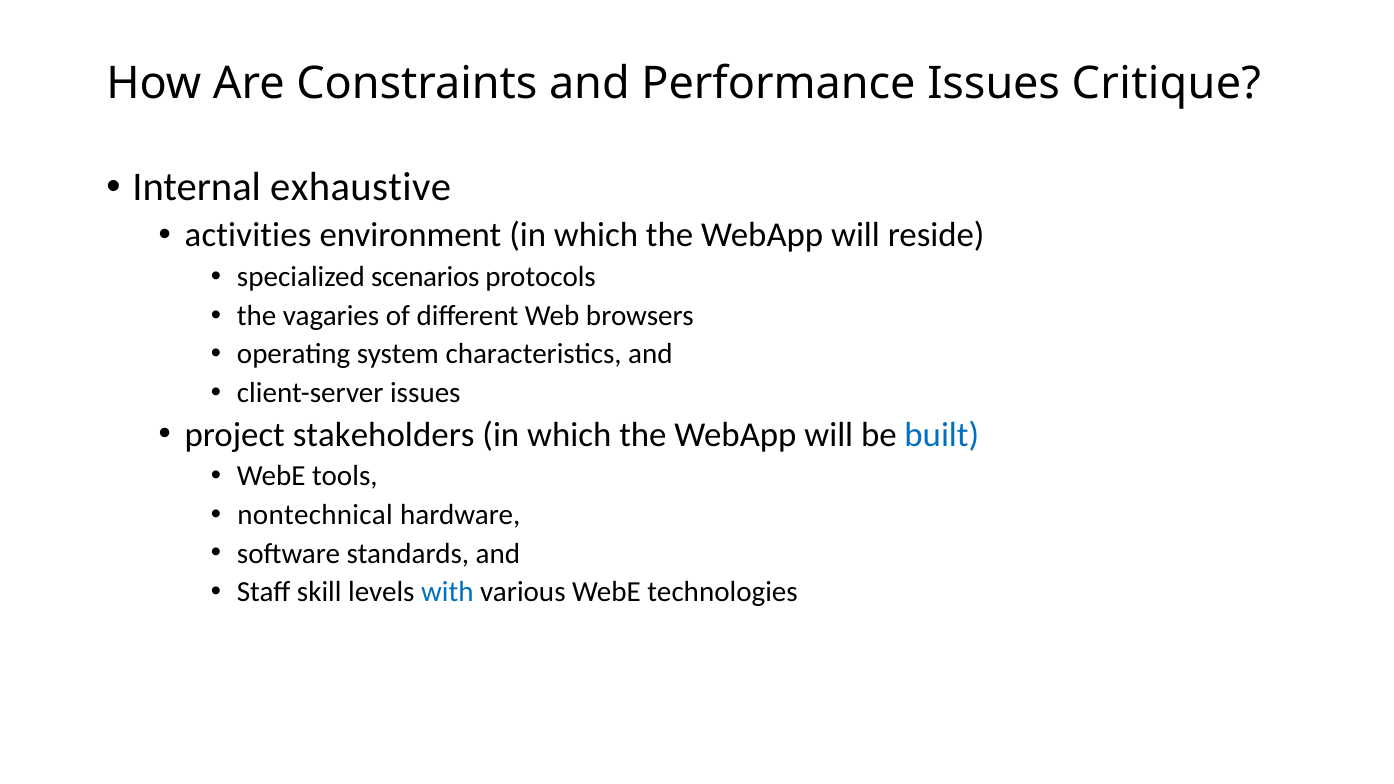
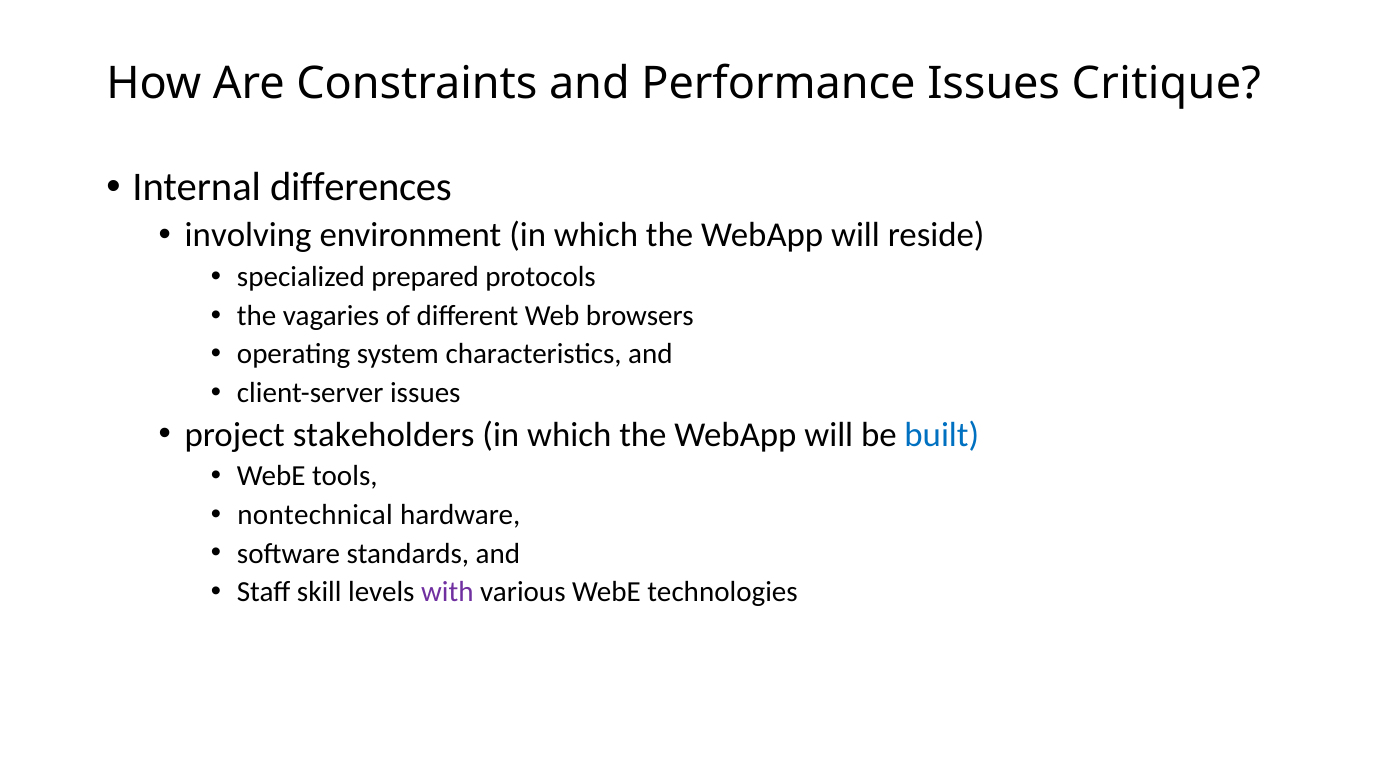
exhaustive: exhaustive -> differences (361, 187)
activities: activities -> involving (248, 235)
scenarios: scenarios -> prepared (425, 277)
with colour: blue -> purple (447, 592)
